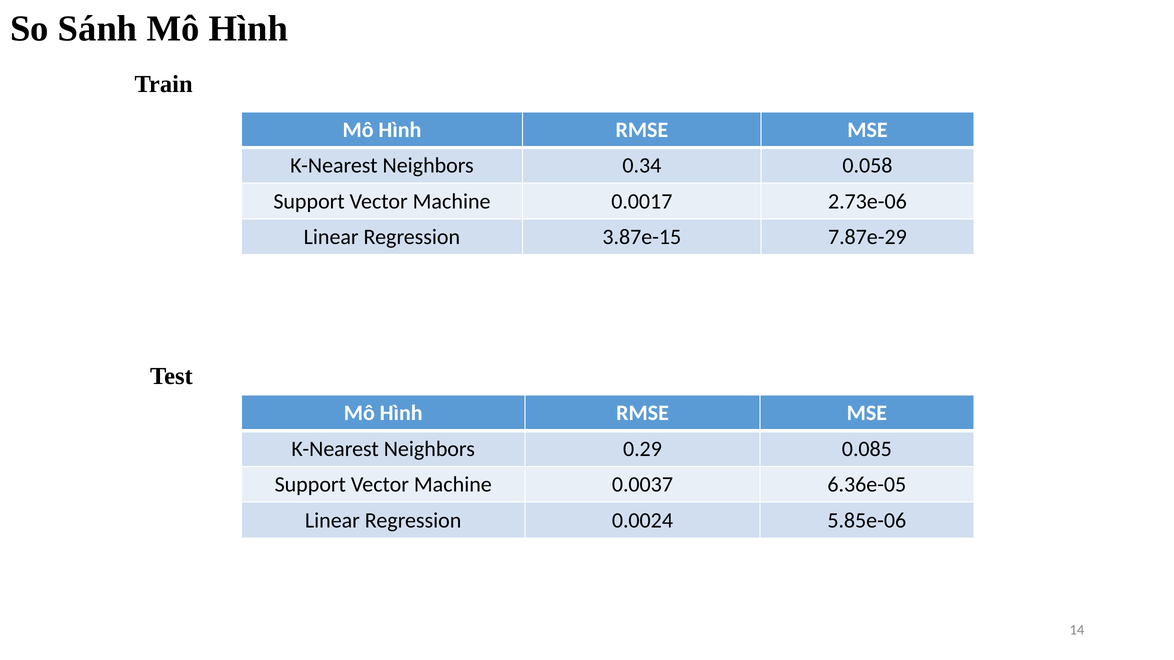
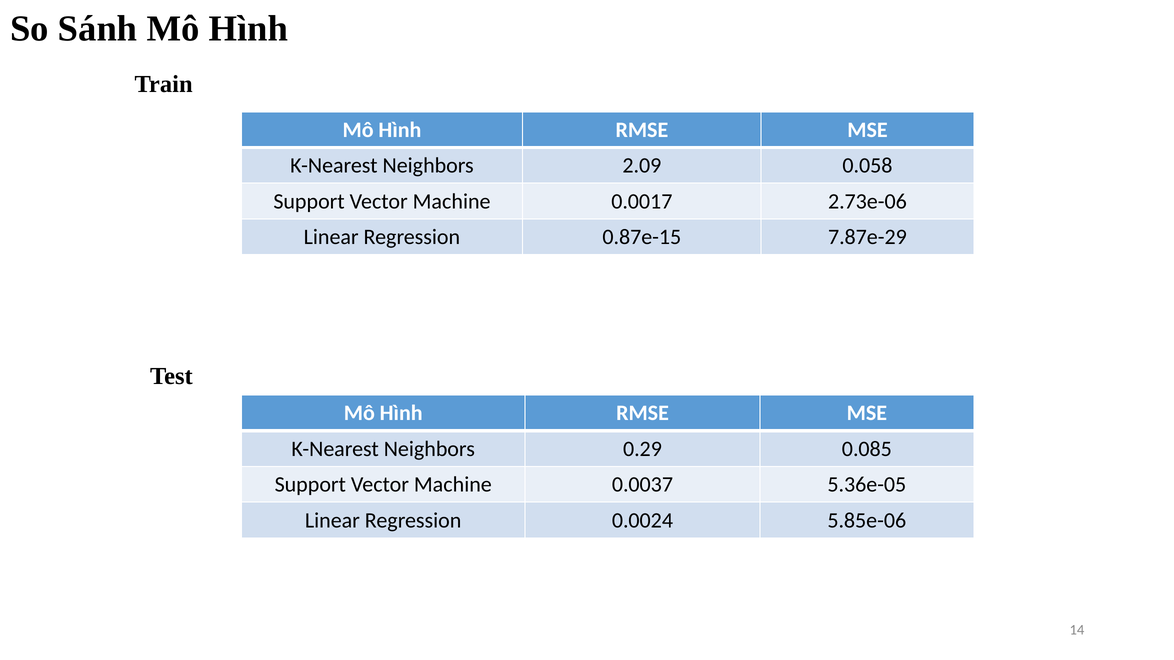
0.34: 0.34 -> 2.09 (642, 166)
3.87e-15: 3.87e-15 -> 0.87e-15 (642, 237)
6.36e-05: 6.36e-05 -> 5.36e-05 (867, 485)
